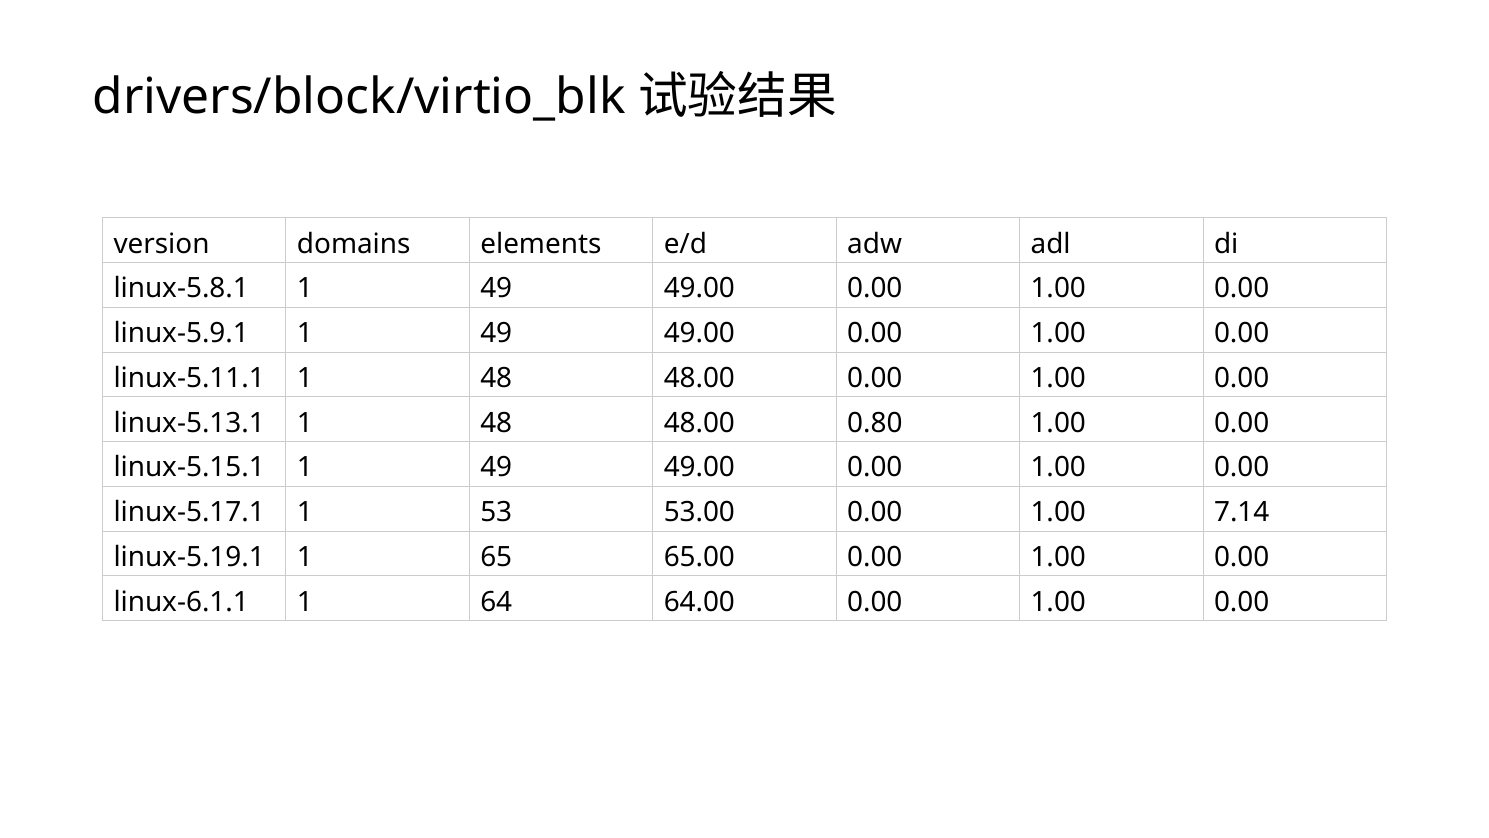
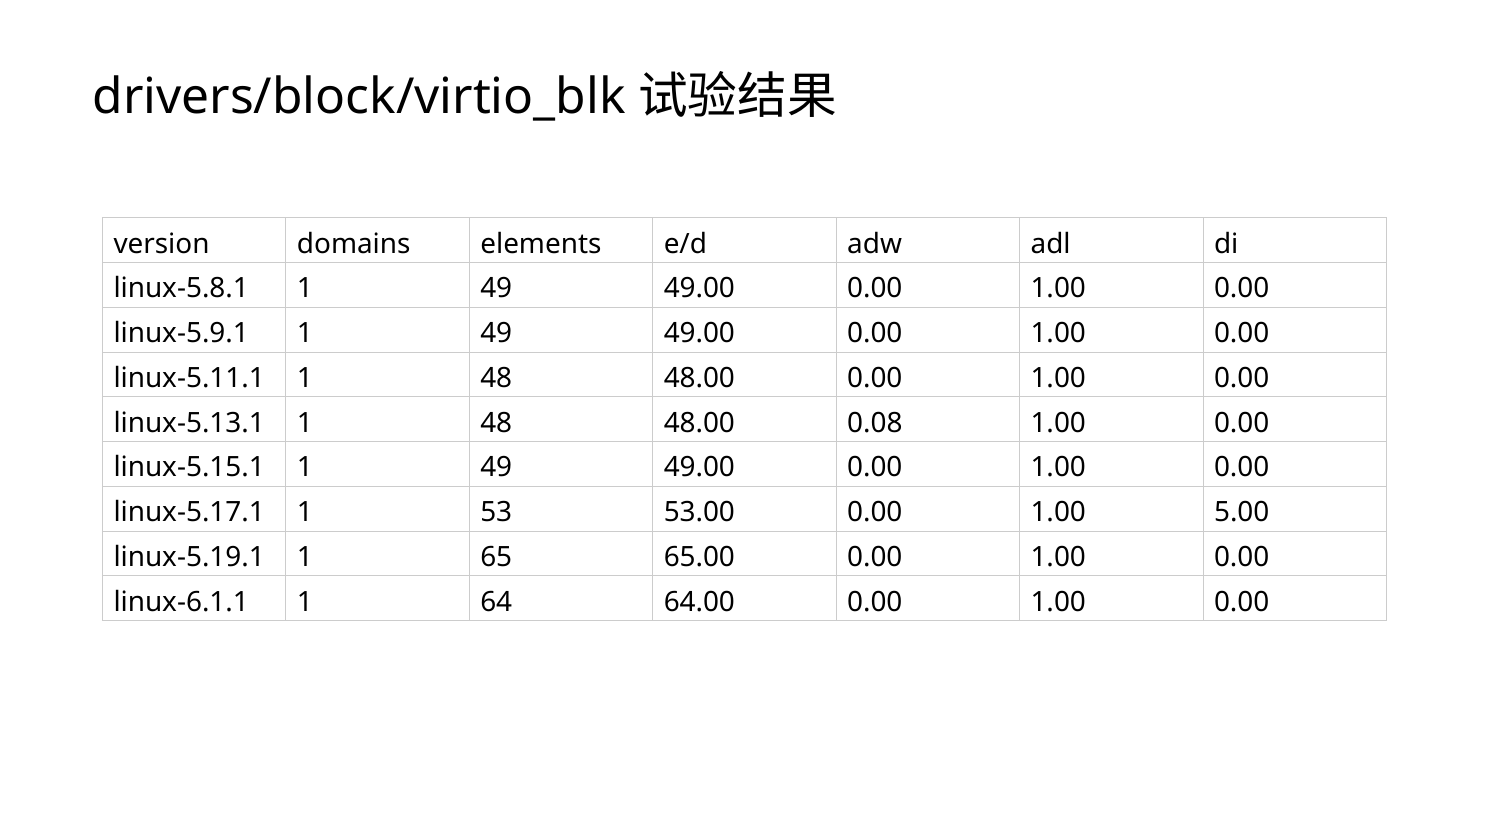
0.80: 0.80 -> 0.08 (875, 423)
7.14: 7.14 -> 5.00 (1242, 512)
